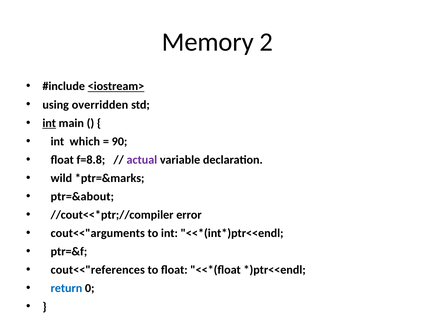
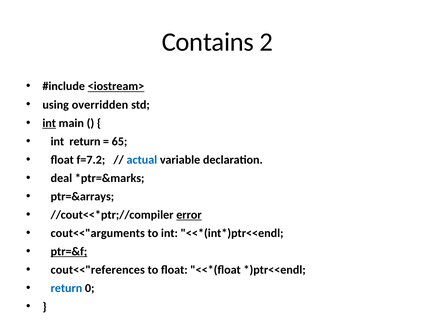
Memory: Memory -> Contains (208, 42)
int which: which -> return (85, 142)
90: 90 -> 65 (120, 142)
f=8.8: f=8.8 -> f=7.2 (91, 160)
actual colour: purple -> blue (142, 160)
wild: wild -> deal (61, 178)
ptr=&about: ptr=&about -> ptr=&arrays (82, 197)
error underline: none -> present (189, 215)
ptr=&f underline: none -> present (69, 252)
